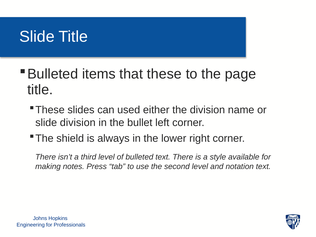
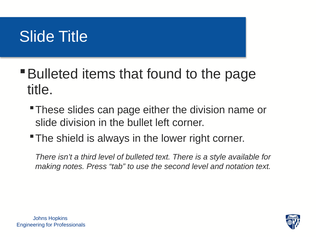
these: these -> found (164, 74)
can used: used -> page (129, 110)
